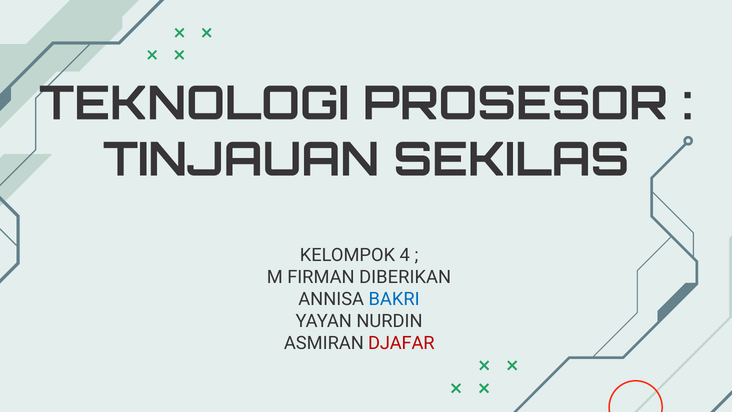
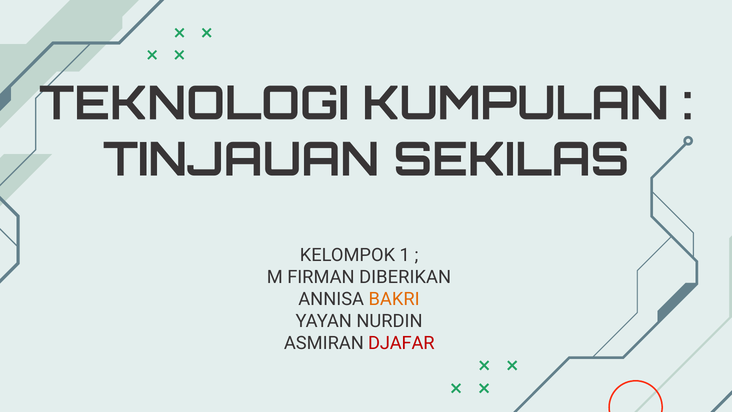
PROSESOR: PROSESOR -> KUMPULAN (516, 104)
4: 4 -> 1 (405, 255)
BAKRI colour: blue -> orange (394, 299)
